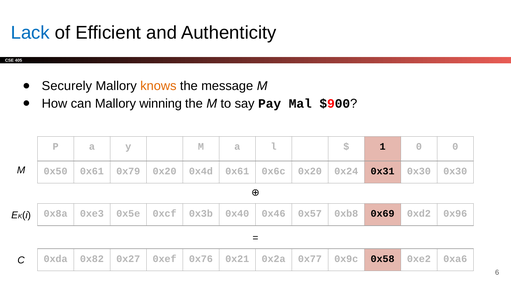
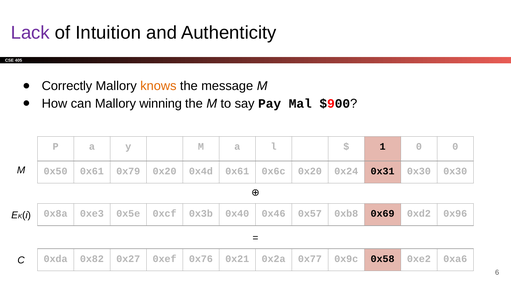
Lack colour: blue -> purple (30, 33)
Efficient: Efficient -> Intuition (108, 33)
Securely: Securely -> Correctly (67, 86)
